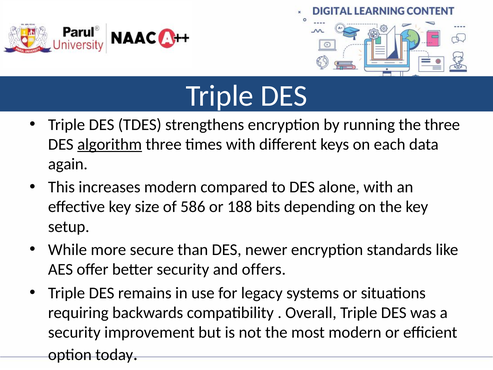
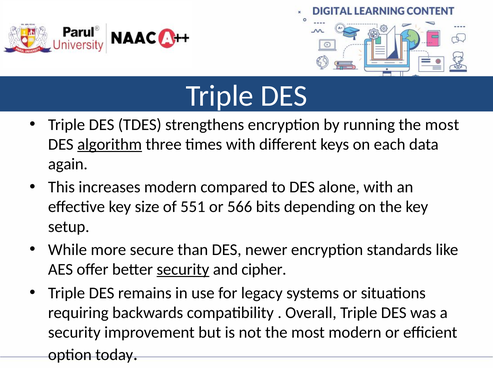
running the three: three -> most (442, 125)
586: 586 -> 551 (193, 207)
188: 188 -> 566 (240, 207)
security underline: none -> present (183, 269)
offers: offers -> cipher (264, 269)
